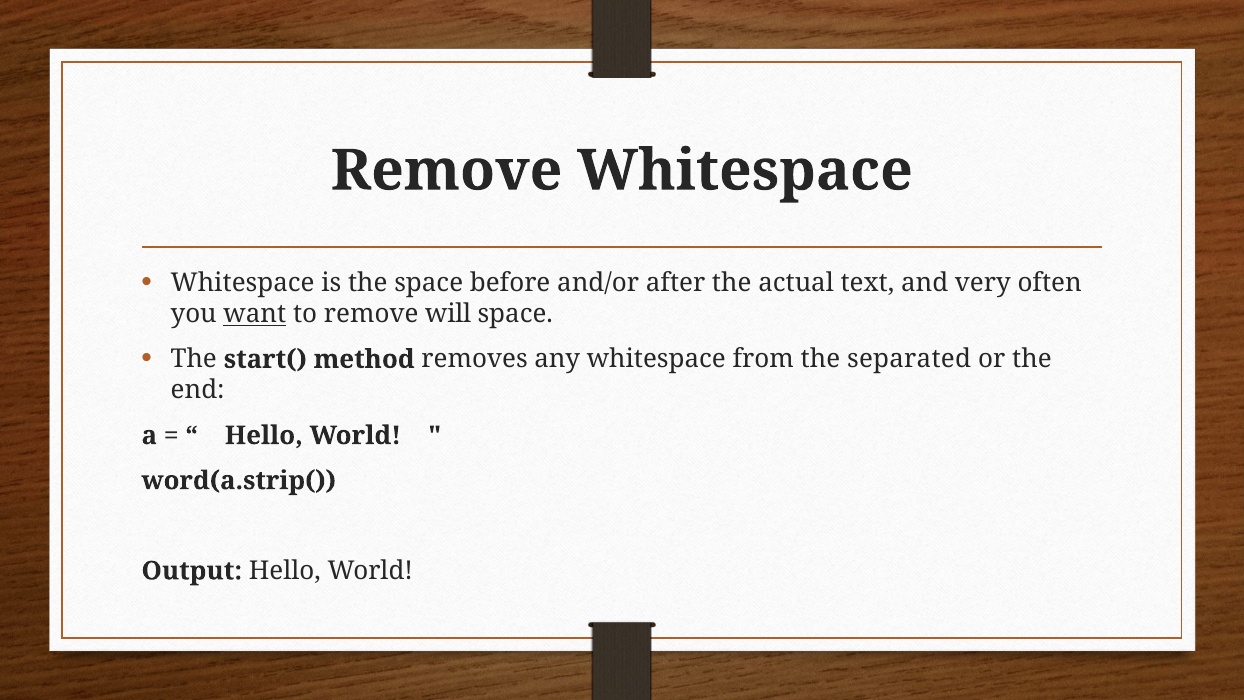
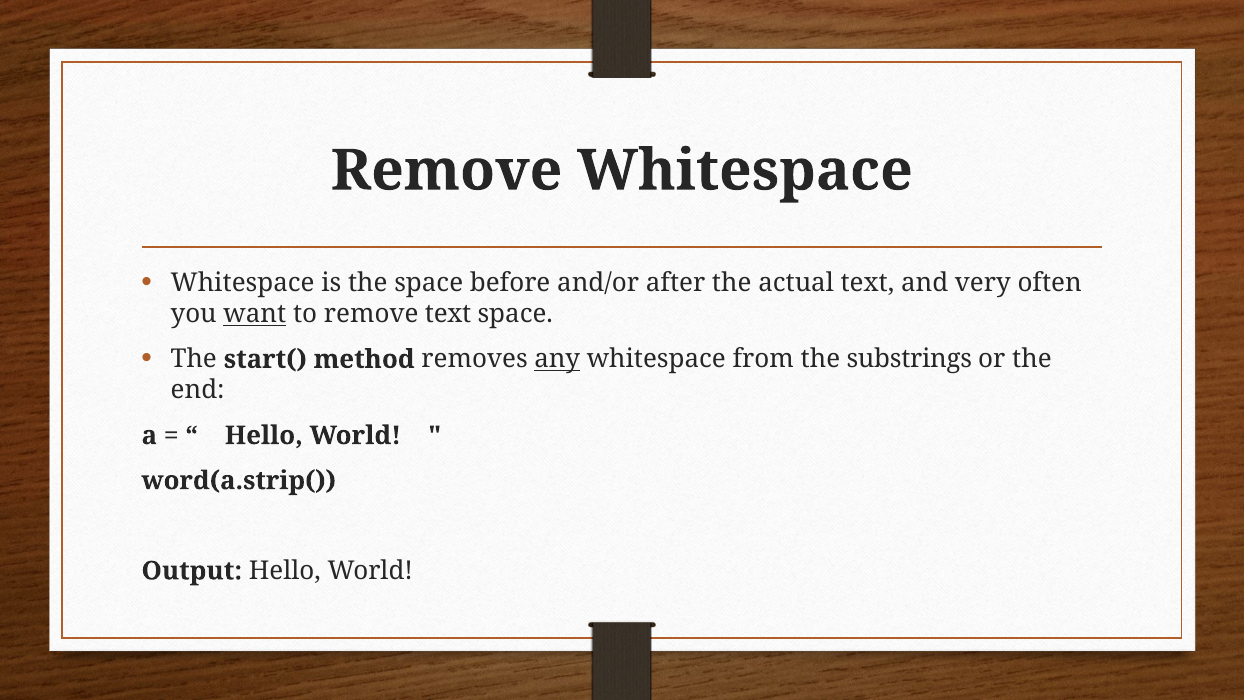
remove will: will -> text (448, 314)
any underline: none -> present (557, 359)
separated: separated -> substrings (909, 359)
